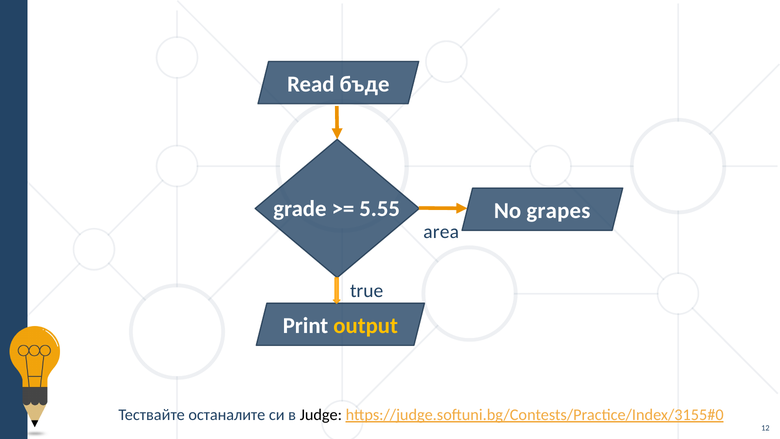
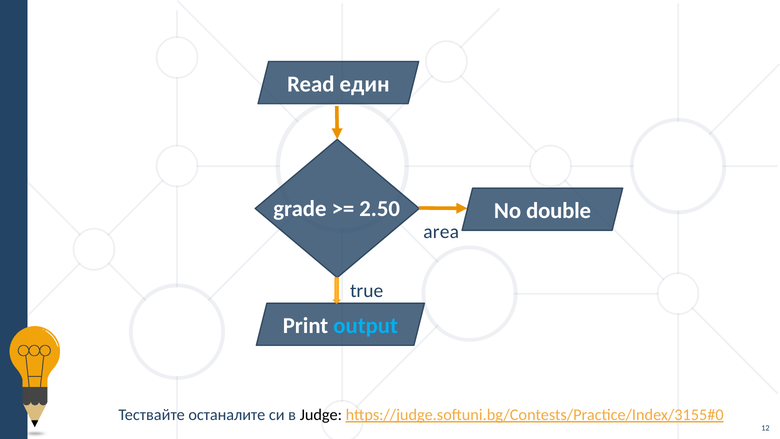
бъде: бъде -> един (365, 84)
5.55: 5.55 -> 2.50 (380, 209)
grapes: grapes -> double (559, 211)
output colour: yellow -> light blue (366, 326)
